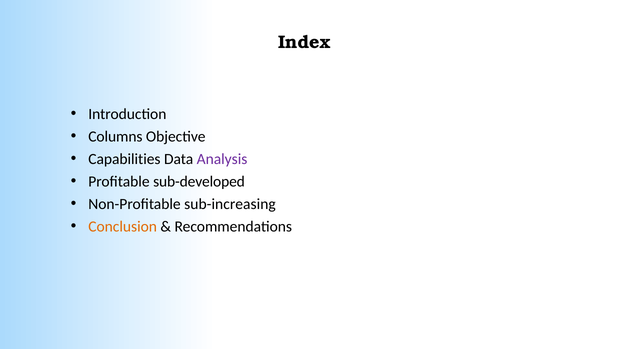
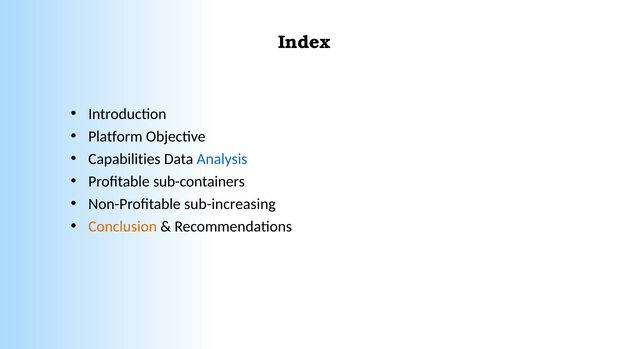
Columns: Columns -> Platform (115, 136)
Analysis colour: purple -> blue (222, 159)
sub-developed: sub-developed -> sub-containers (199, 181)
